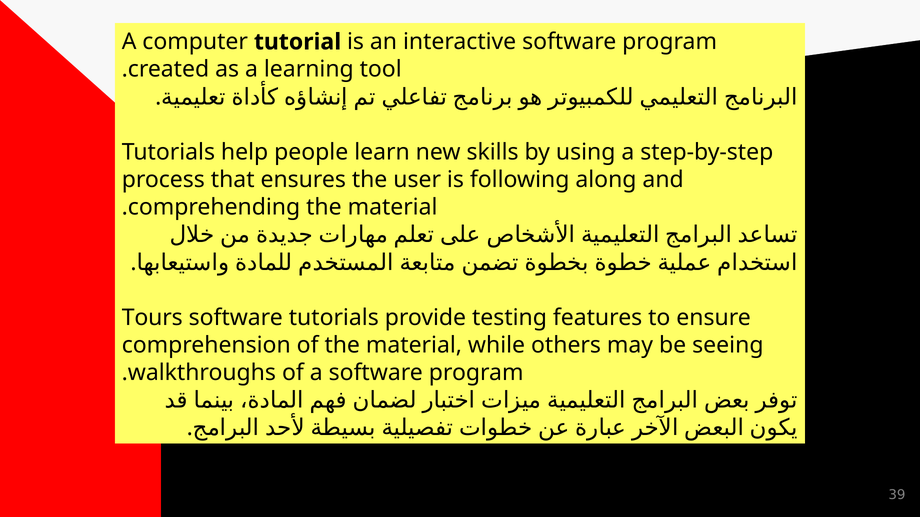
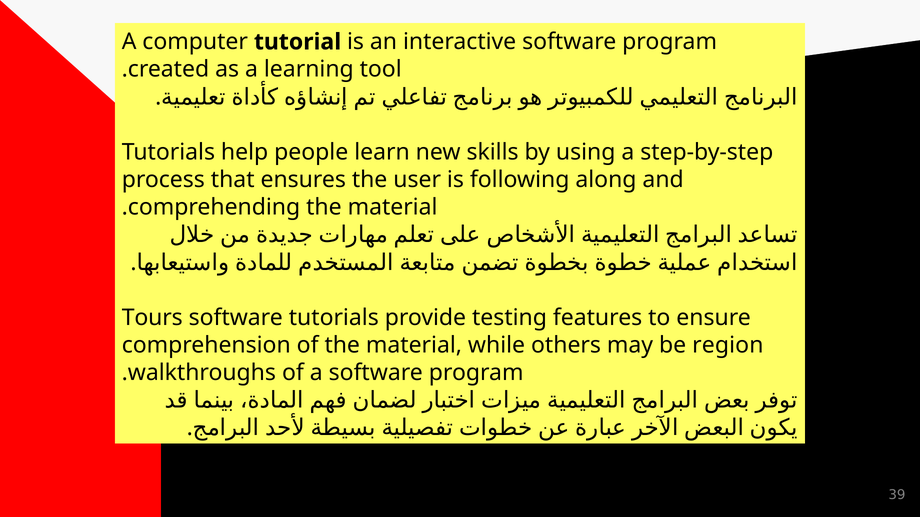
seeing: seeing -> region (728, 345)
